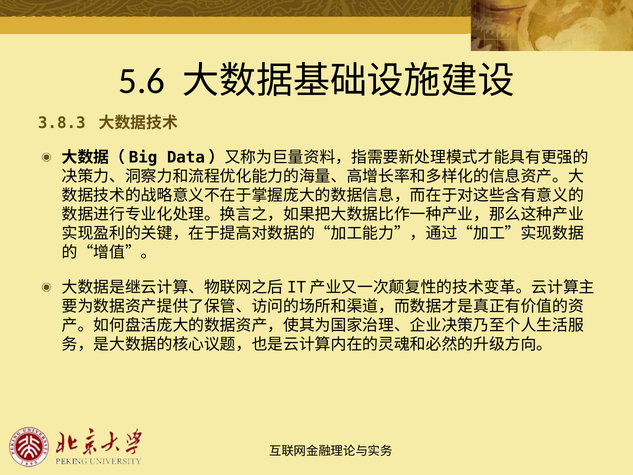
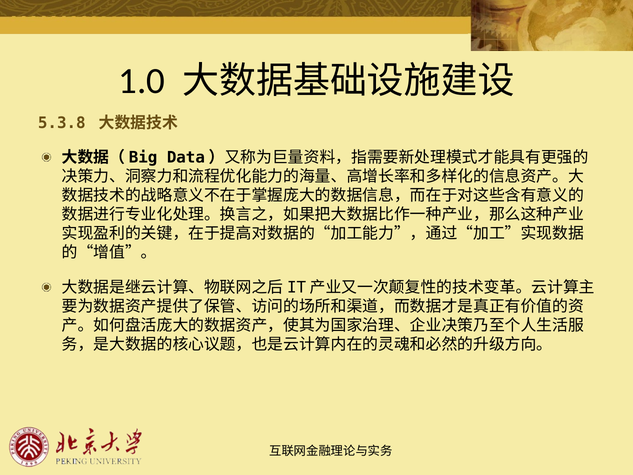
5.6: 5.6 -> 1.0 (142, 81)
3.8.3: 3.8.3 -> 5.3.8 (62, 123)
